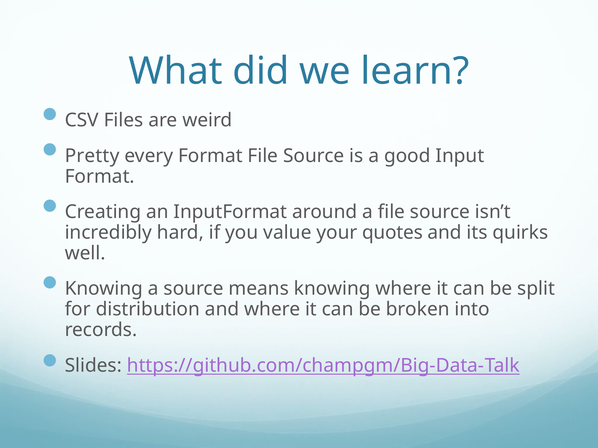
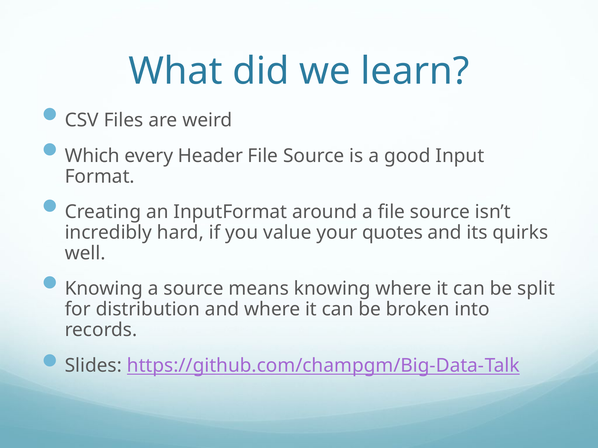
Pretty: Pretty -> Which (92, 156)
every Format: Format -> Header (210, 156)
